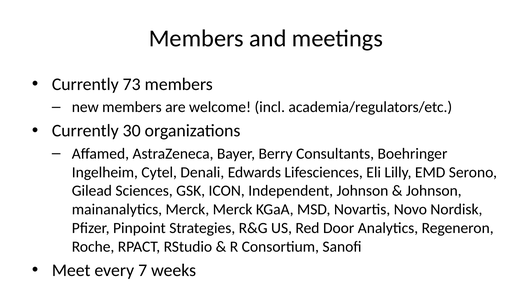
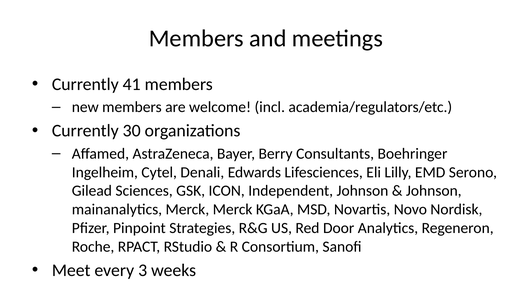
73: 73 -> 41 (132, 84)
7: 7 -> 3 (143, 271)
